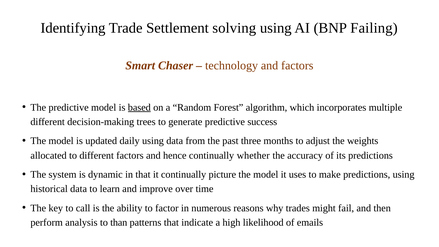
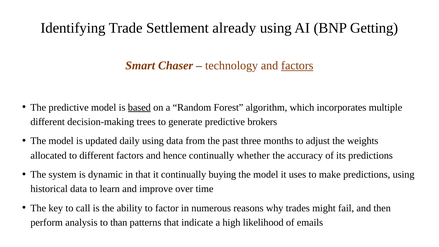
solving: solving -> already (234, 28)
Failing: Failing -> Getting (374, 28)
factors underline: none -> present (297, 66)
success: success -> brokers (262, 122)
picture: picture -> buying (222, 174)
